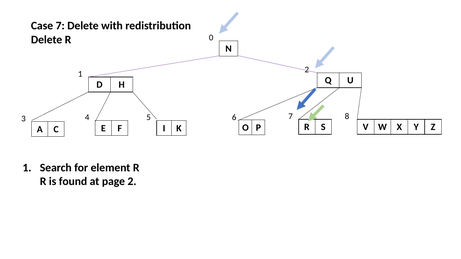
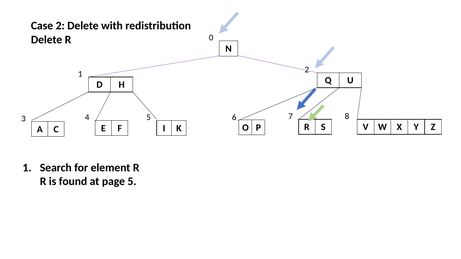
Case 7: 7 -> 2 (60, 26)
page 2: 2 -> 5 (132, 182)
